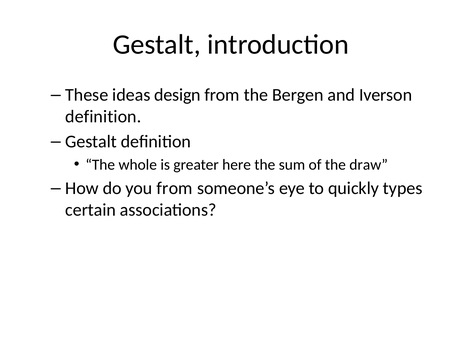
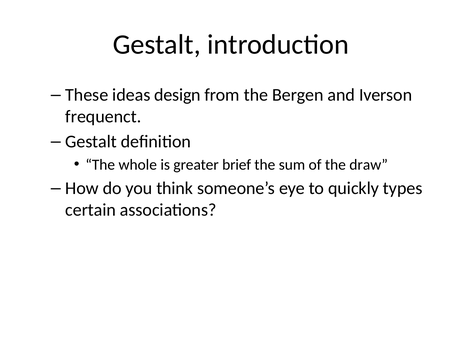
definition: definition -> frequenct (103, 117)
here: here -> brief (237, 165)
you from: from -> think (175, 189)
